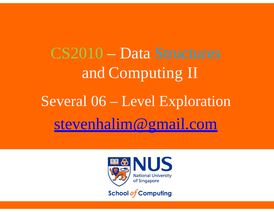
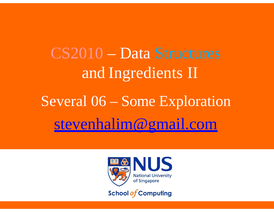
CS2010 colour: light green -> pink (77, 53)
Computing: Computing -> Ingredients (146, 73)
Level: Level -> Some (138, 101)
